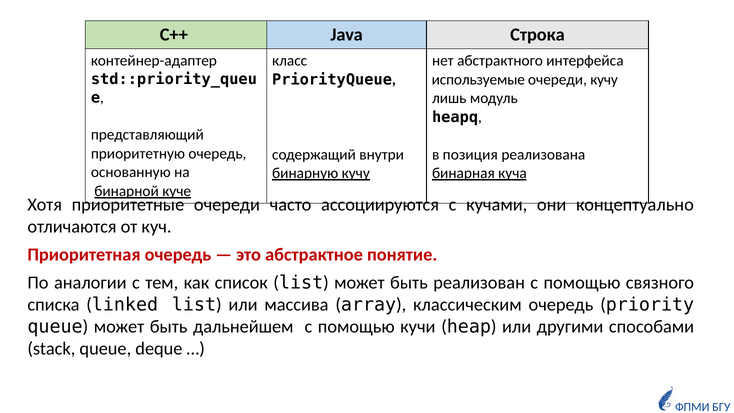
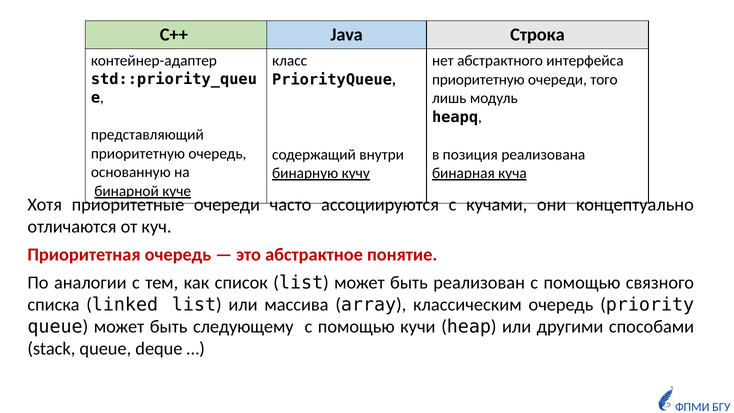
используемые: используемые -> приоритетную (478, 80)
очереди кучу: кучу -> того (604, 80)
дальнейшем: дальнейшем -> следующему (243, 327)
